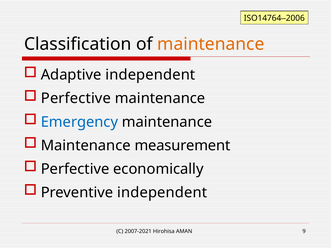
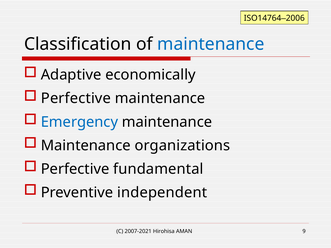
maintenance colour: orange -> blue (211, 44)
Adaptive independent: independent -> economically (150, 75)
measurement: measurement -> organizations (182, 146)
economically: economically -> fundamental (158, 169)
